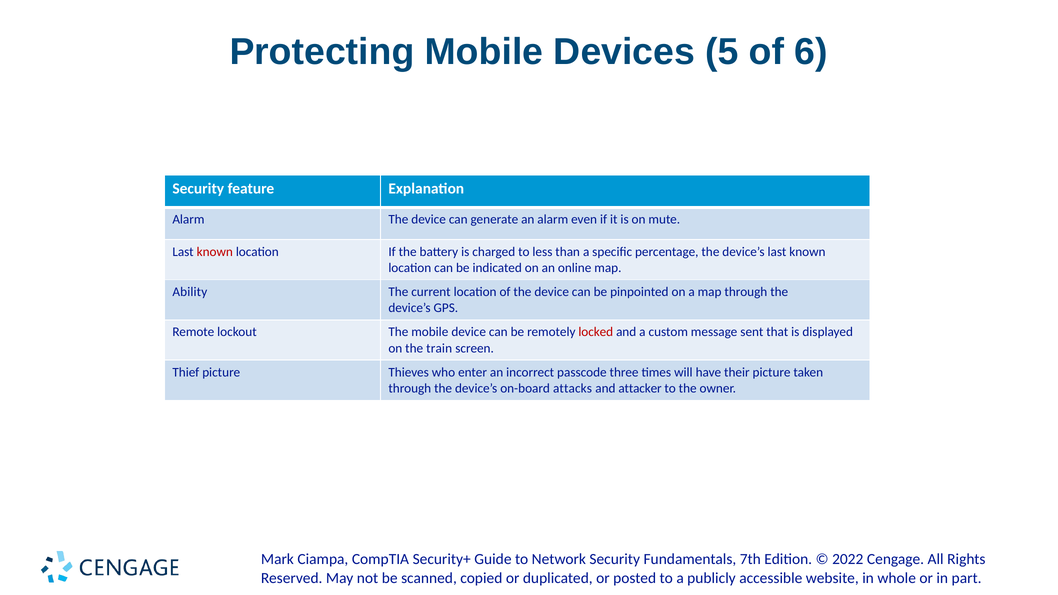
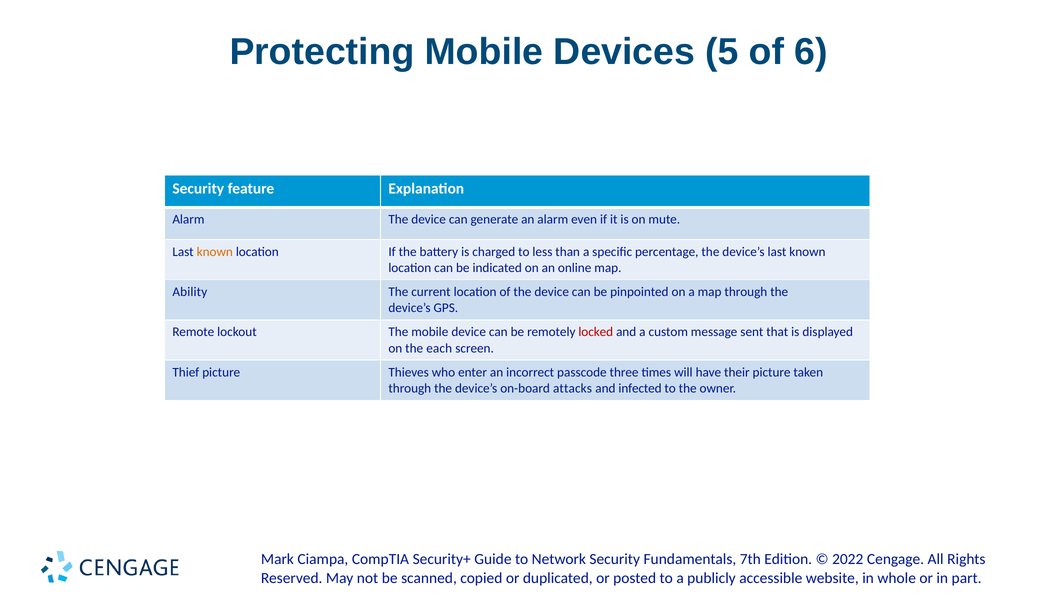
known colour: red -> orange (215, 252)
train: train -> each (439, 348)
attacker: attacker -> infected (640, 388)
